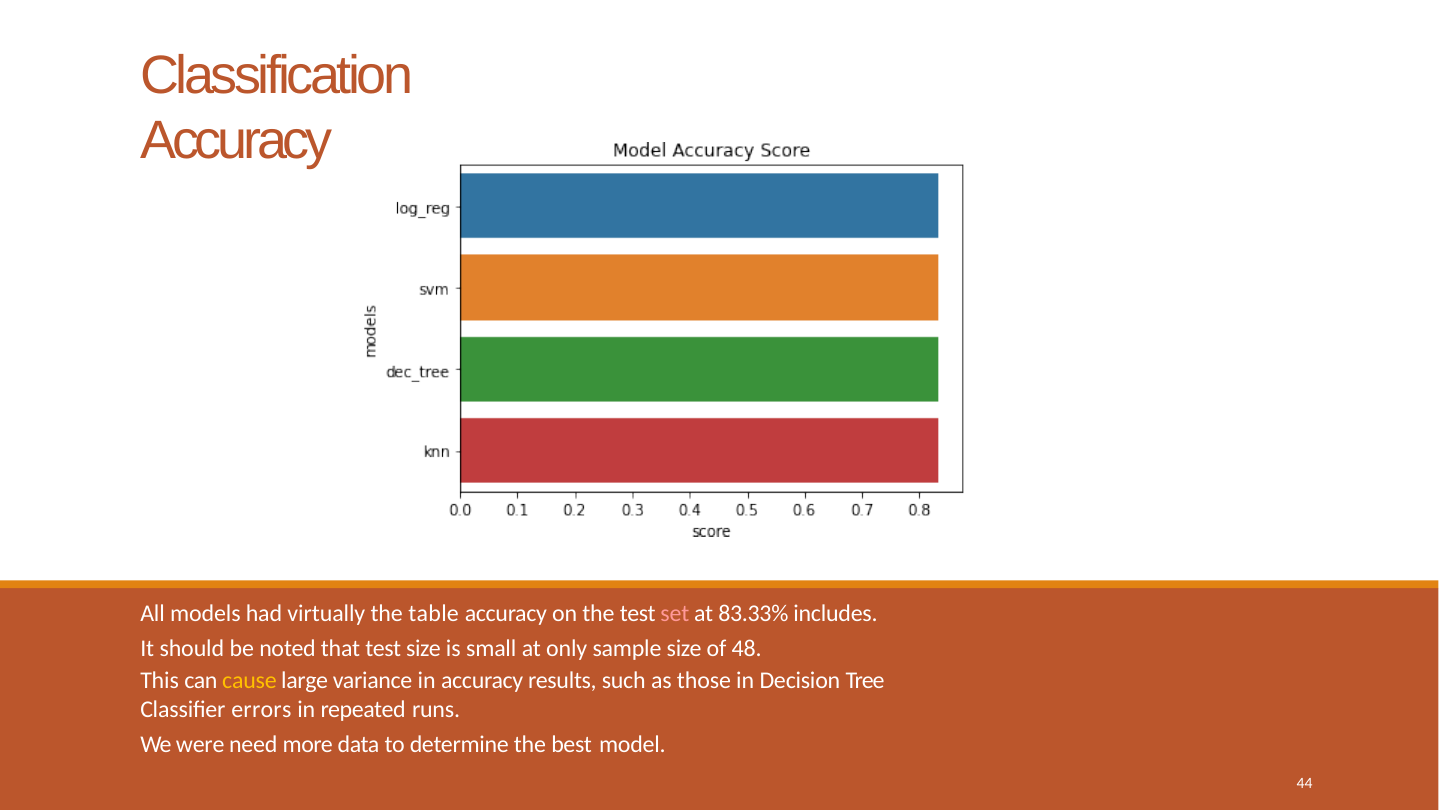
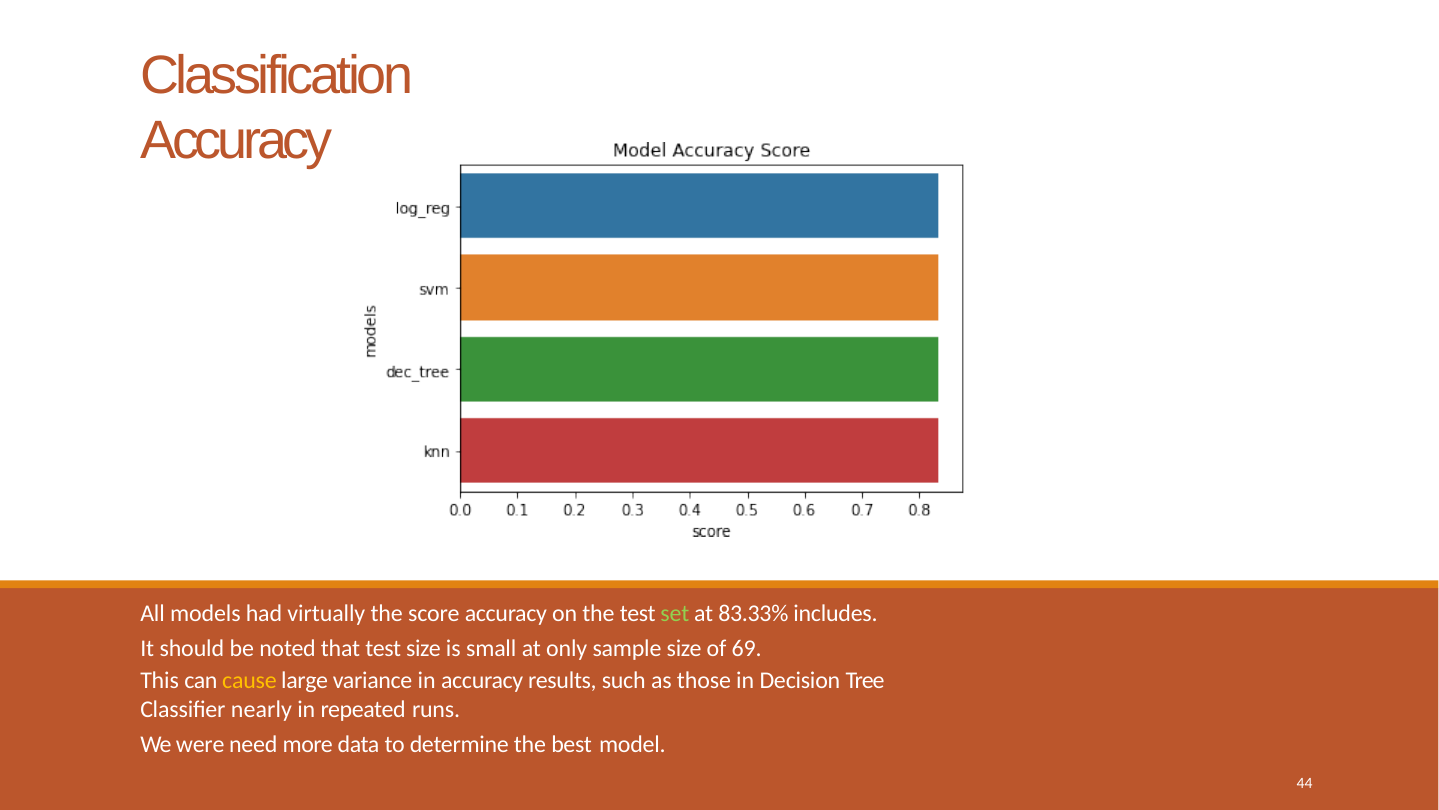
table: table -> score (434, 613)
set colour: pink -> light green (675, 613)
48: 48 -> 69 (747, 648)
errors: errors -> nearly (261, 709)
